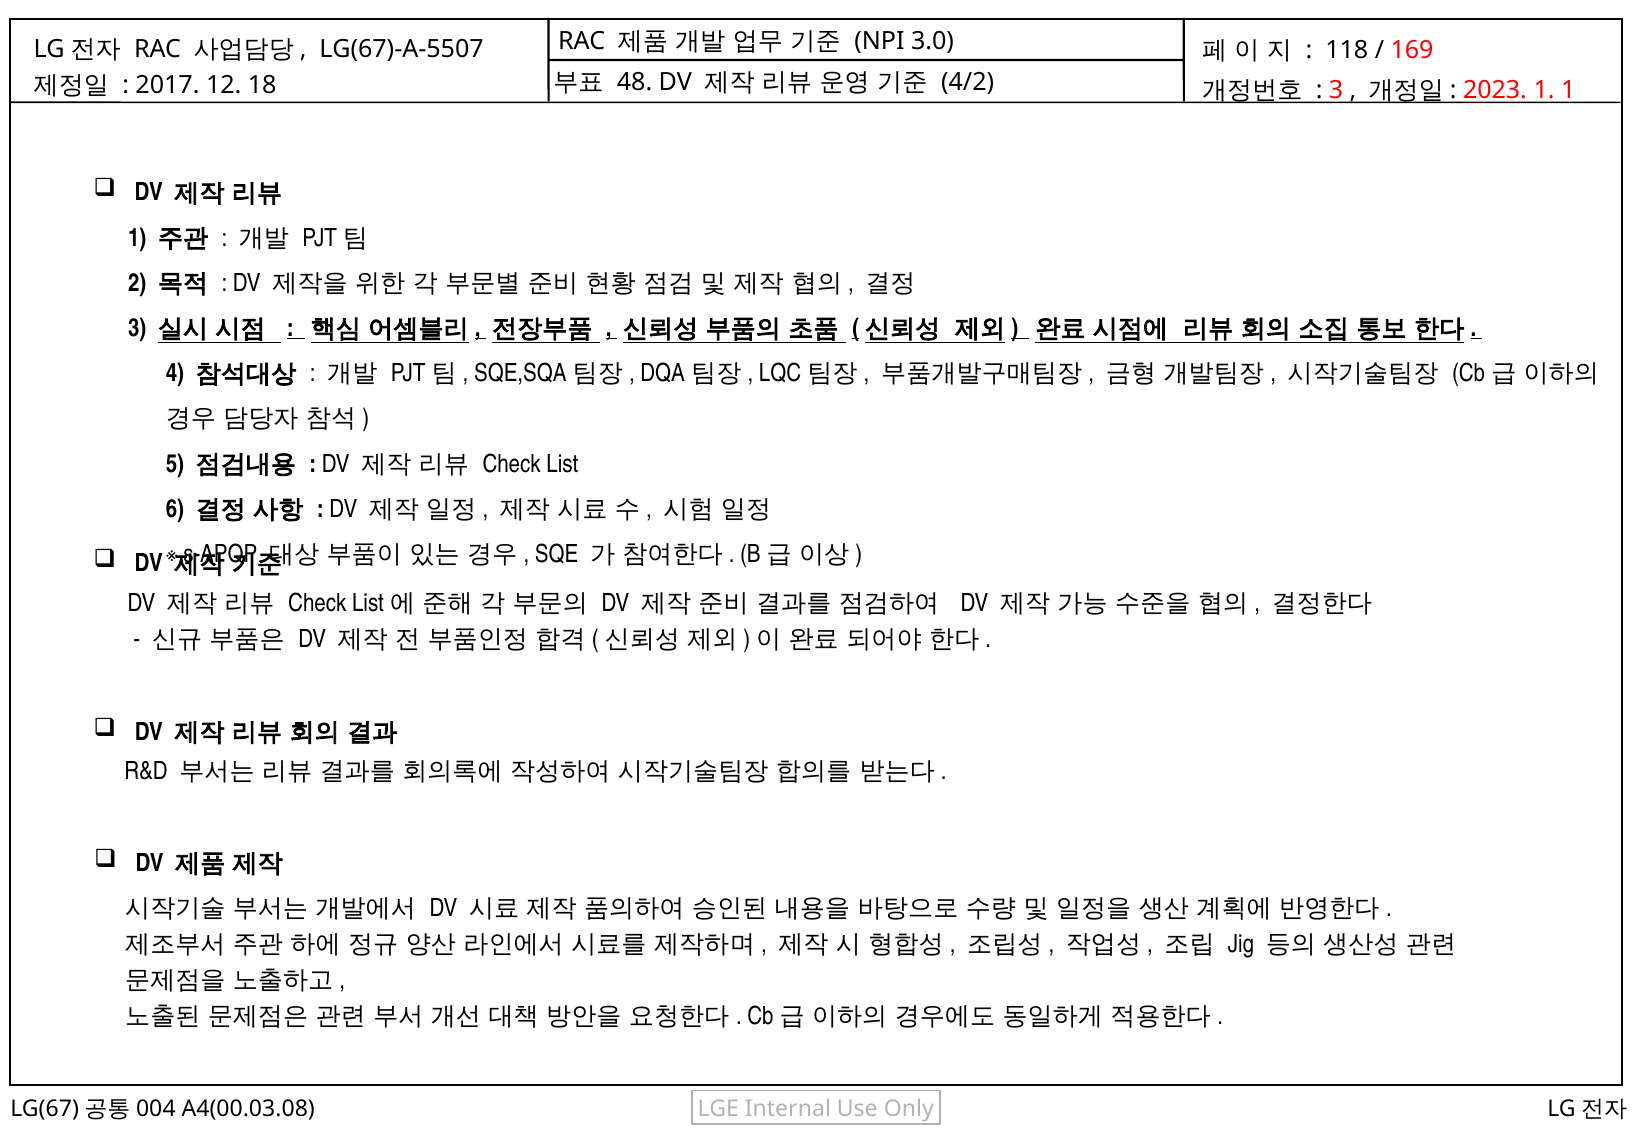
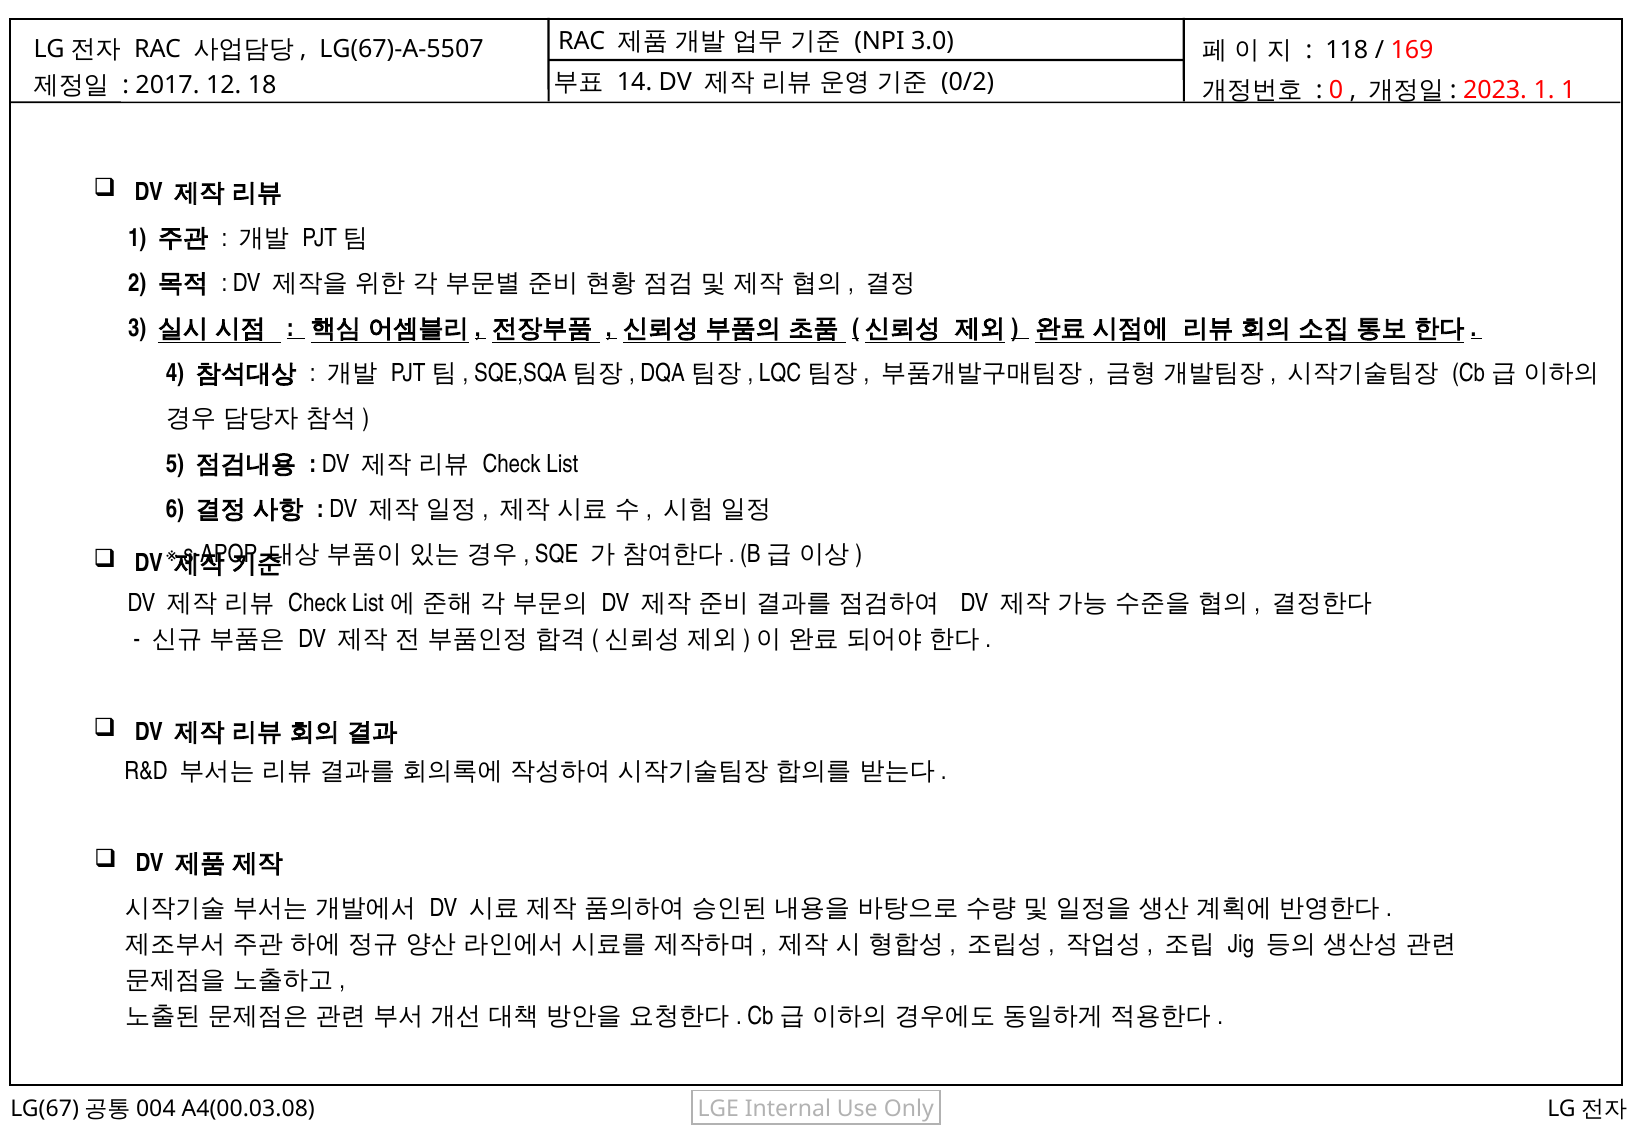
48: 48 -> 14 (635, 82)
4/2: 4/2 -> 0/2 (968, 82)
3: 3 -> 0 (1336, 90)
